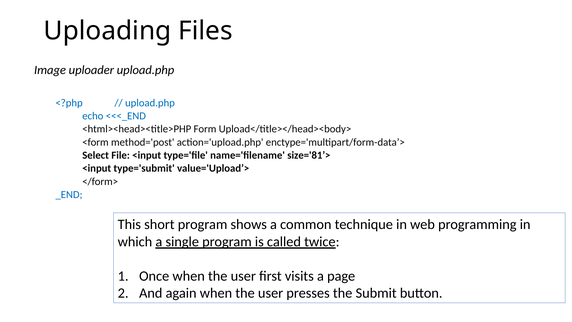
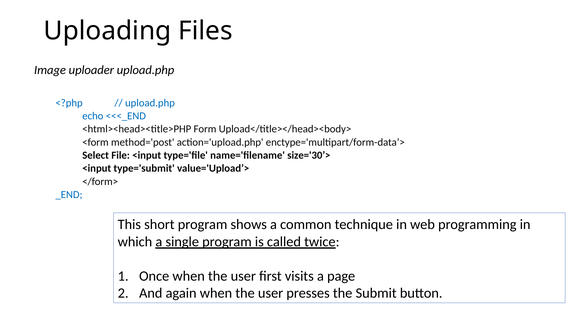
size='81’>: size='81’> -> size='30’> (309, 155)
